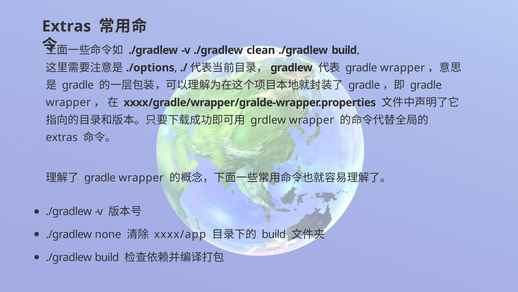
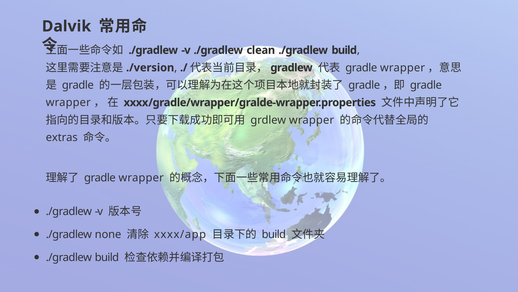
Extras: Extras -> Dalvik (66, 26)
./options: ./options -> ./version (150, 68)
